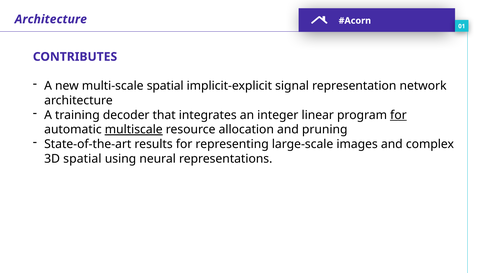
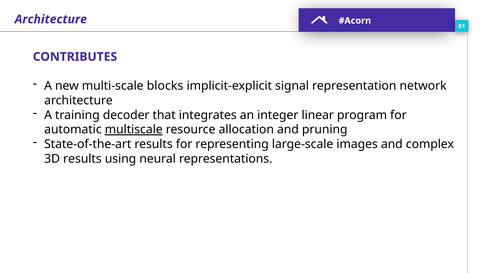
multi-scale spatial: spatial -> blocks (165, 86)
for underline: present -> none (398, 115)
3D spatial: spatial -> results (82, 159)
